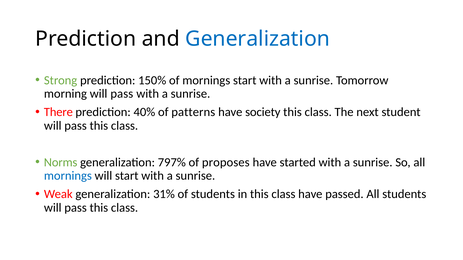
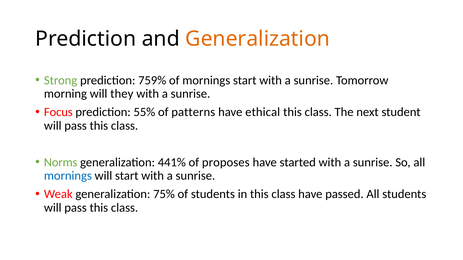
Generalization colour: blue -> orange (258, 39)
150%: 150% -> 759% (152, 80)
morning will pass: pass -> they (122, 94)
There: There -> Focus (58, 112)
40%: 40% -> 55% (144, 112)
society: society -> ethical (263, 112)
797%: 797% -> 441% (172, 163)
31%: 31% -> 75% (164, 194)
